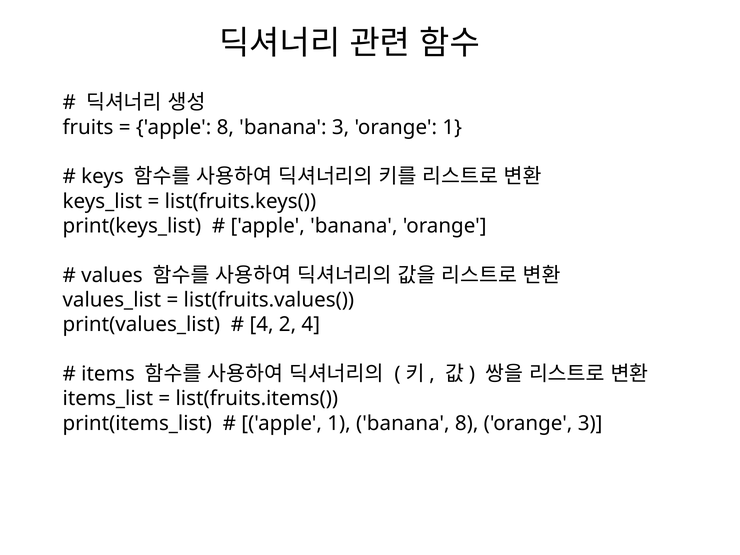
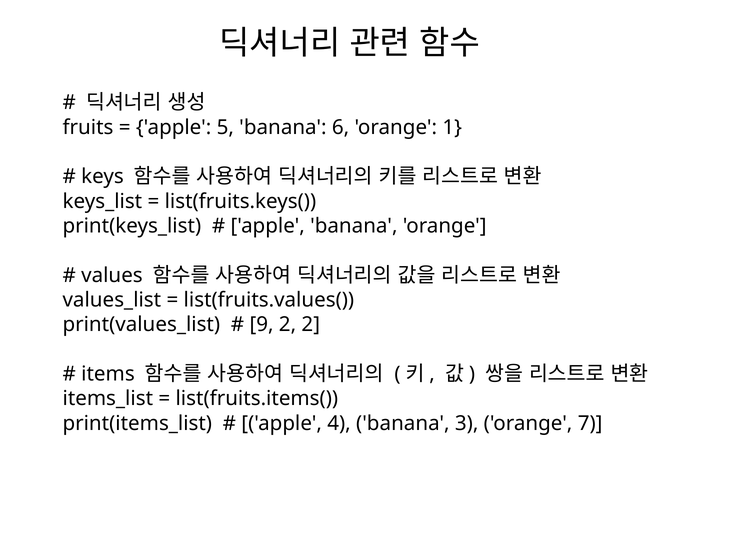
apple 8: 8 -> 5 (225, 127)
banana 3: 3 -> 6 (341, 127)
4: 4 -> 9 (262, 325)
2 4: 4 -> 2 (311, 325)
apple 1: 1 -> 4 (339, 423)
banana 8: 8 -> 3 (467, 423)
orange 3: 3 -> 7 (590, 423)
